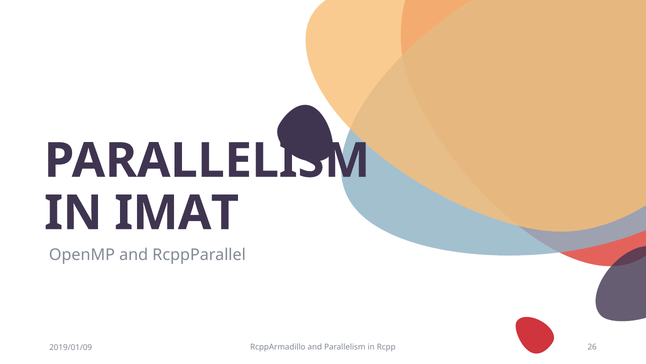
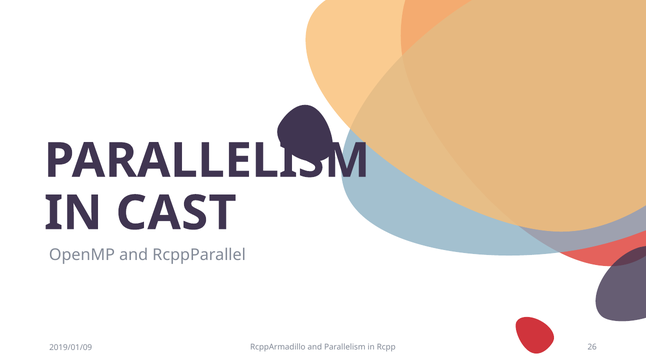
IMAT: IMAT -> CAST (176, 213)
